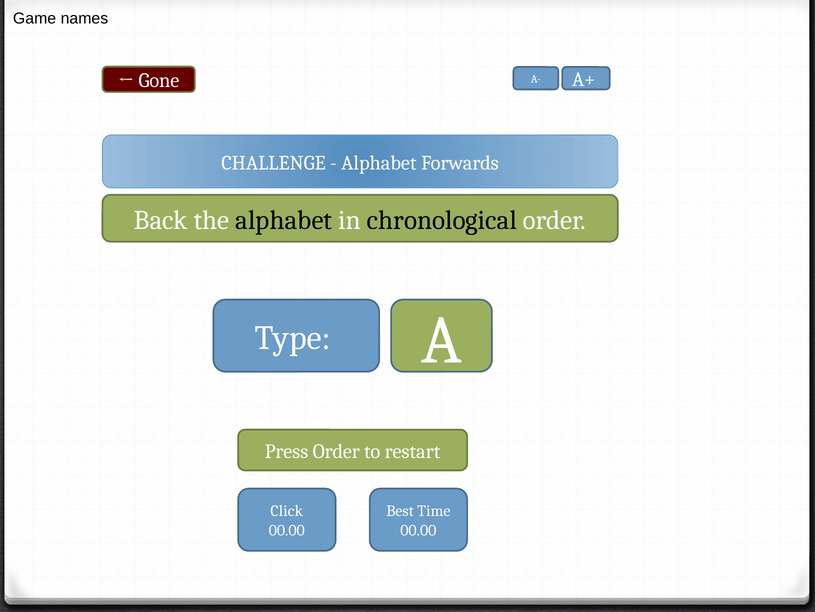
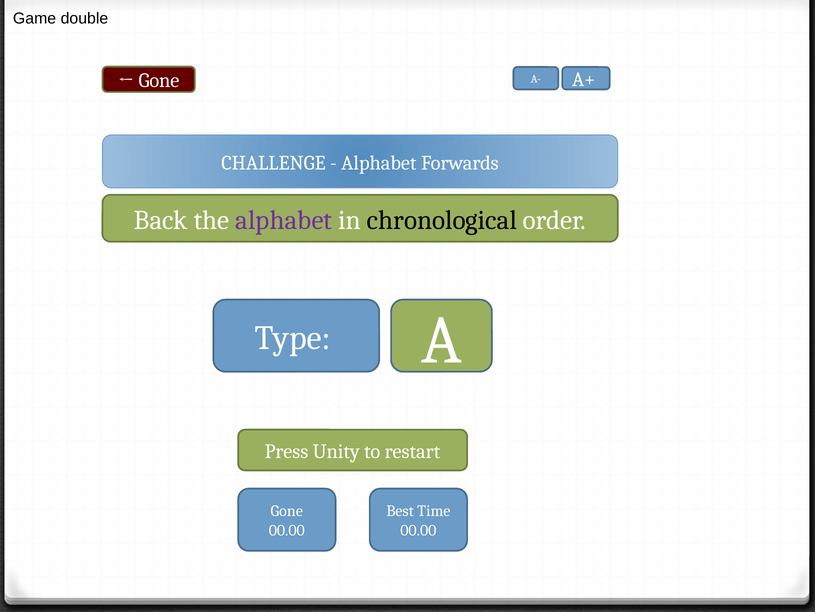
names: names -> double (84, 19)
alphabet colour: black -> purple (284, 220)
Press Order: Order -> Unity (336, 451)
Click: Click -> Gone (287, 511)
